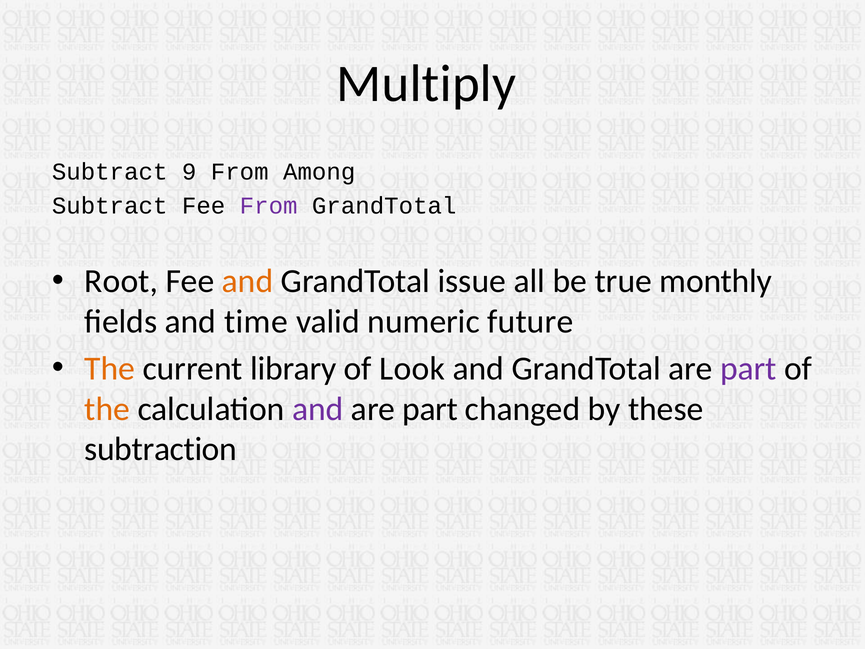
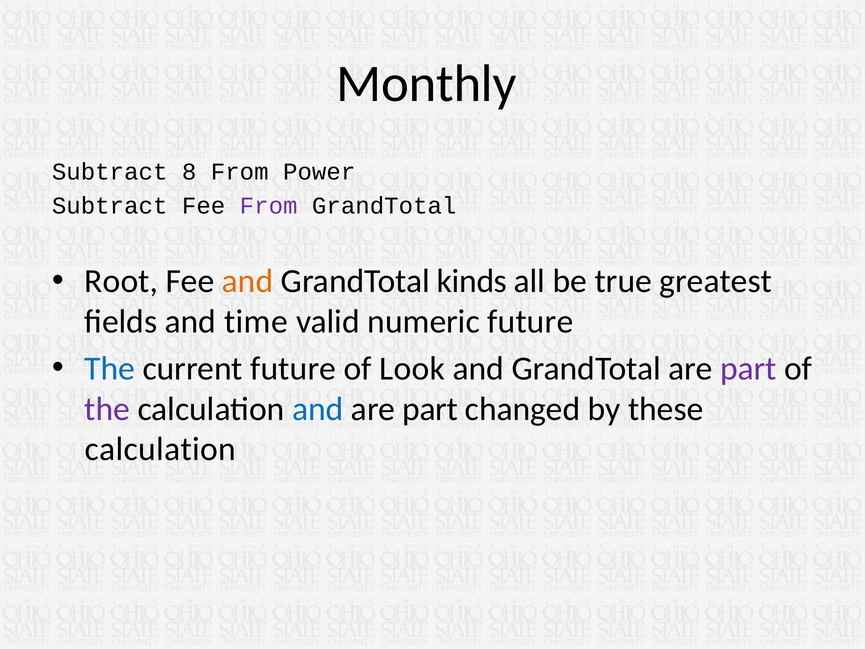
Multiply: Multiply -> Monthly (427, 84)
9: 9 -> 8 (189, 172)
Among: Among -> Power (319, 172)
issue: issue -> kinds (472, 281)
monthly: monthly -> greatest (716, 281)
The colour: orange -> blue (110, 368)
current library: library -> future (293, 368)
the colour: orange -> purple (107, 409)
and colour: purple -> blue (318, 409)
subtraction: subtraction -> calculation (160, 449)
